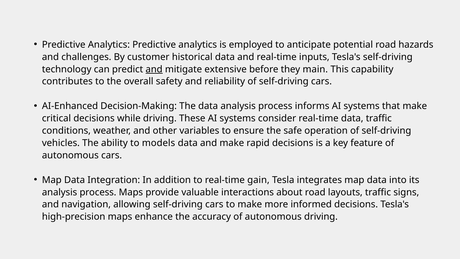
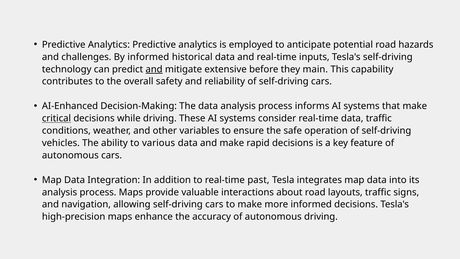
By customer: customer -> informed (148, 57)
critical underline: none -> present (56, 118)
models: models -> various (159, 143)
gain: gain -> past (258, 180)
